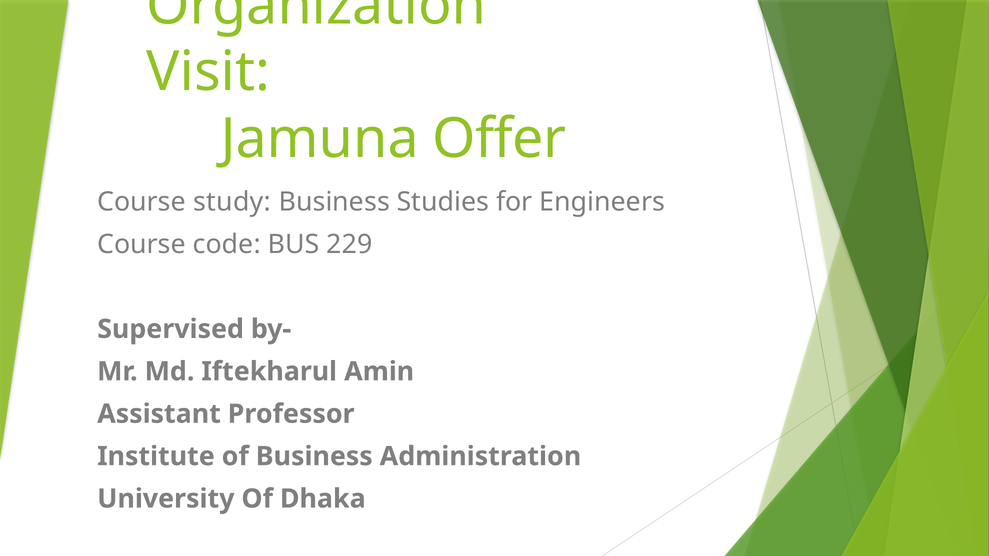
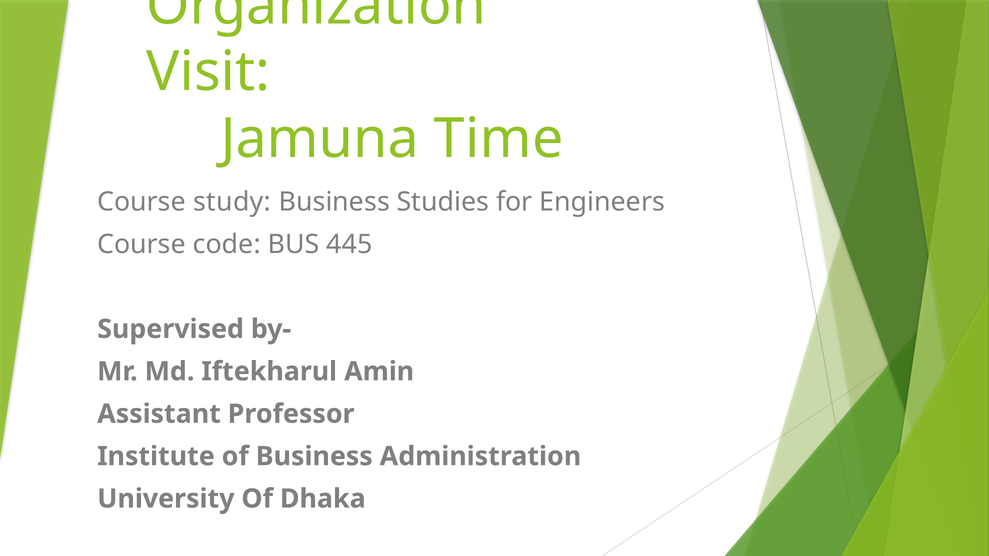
Offer: Offer -> Time (499, 139)
229: 229 -> 445 (349, 244)
